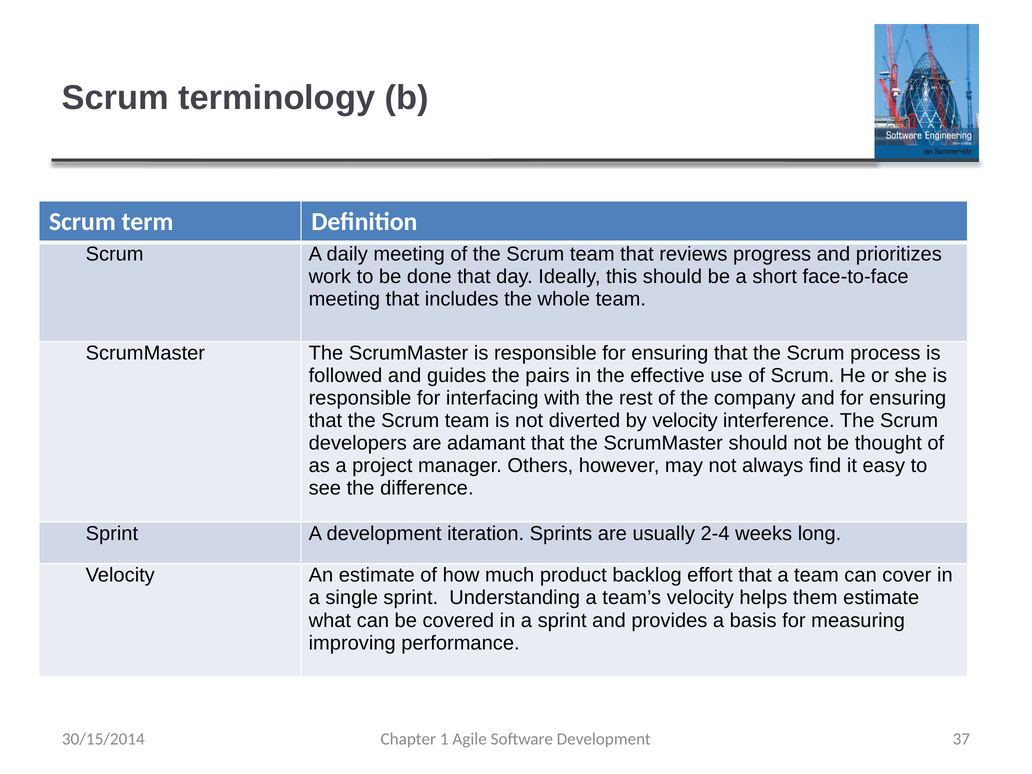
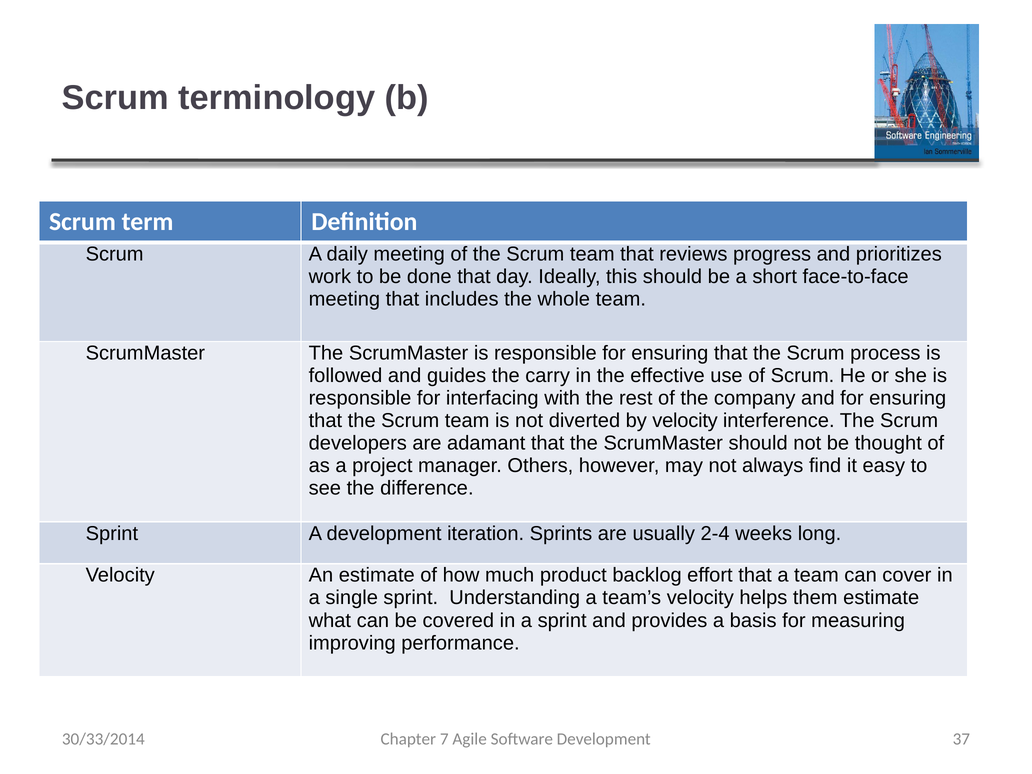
pairs: pairs -> carry (548, 376)
30/15/2014: 30/15/2014 -> 30/33/2014 (103, 739)
1: 1 -> 7 (444, 739)
